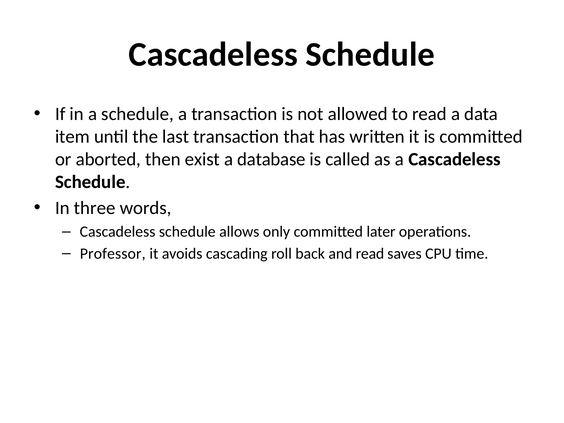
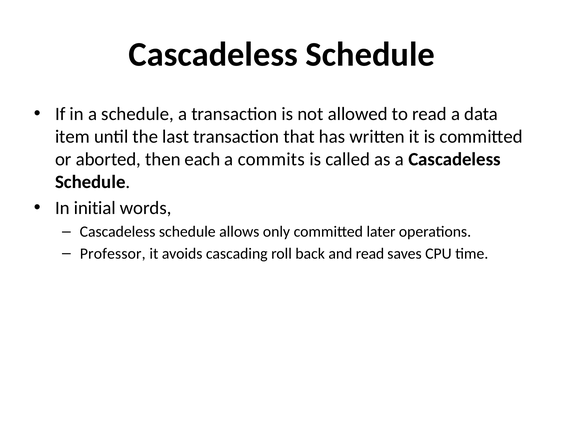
exist: exist -> each (202, 159)
database: database -> commits (271, 159)
three: three -> initial (95, 208)
